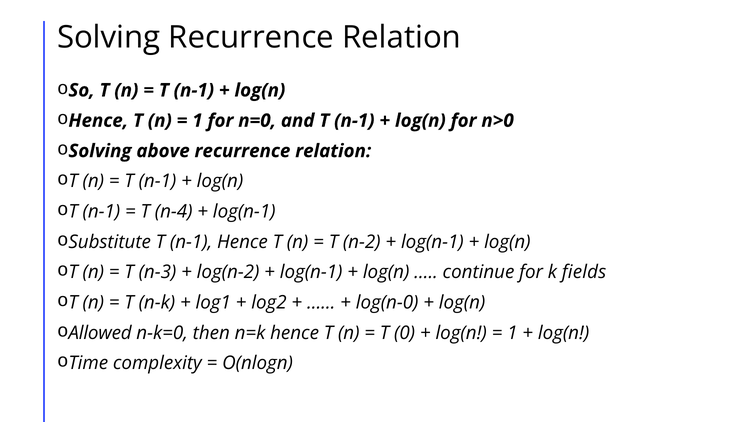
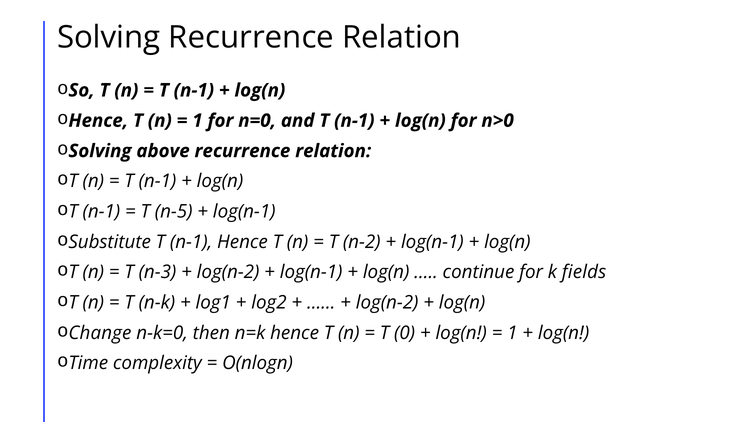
n-4: n-4 -> n-5 (174, 212)
log(n-0: log(n-0 -> log(n-2 (387, 303)
Allowed: Allowed -> Change (100, 333)
